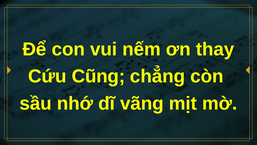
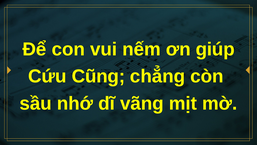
thay: thay -> giúp (215, 49)
